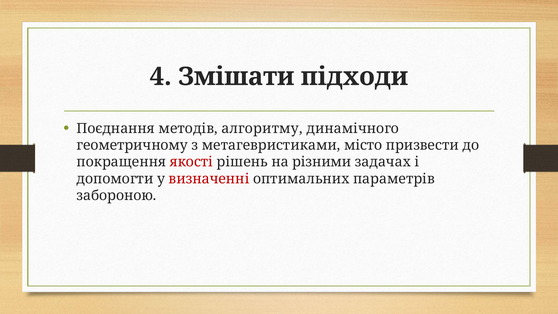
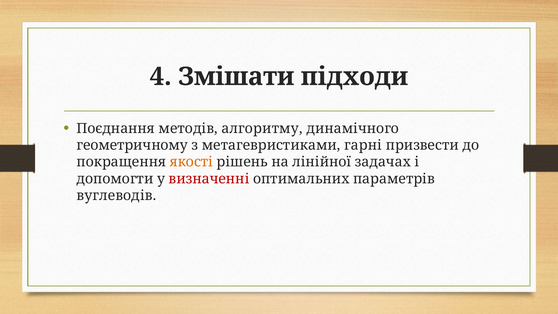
місто: місто -> гарні (363, 145)
якості colour: red -> orange (191, 162)
різними: різними -> лінійної (322, 162)
забороною: забороною -> вуглеводів (116, 195)
